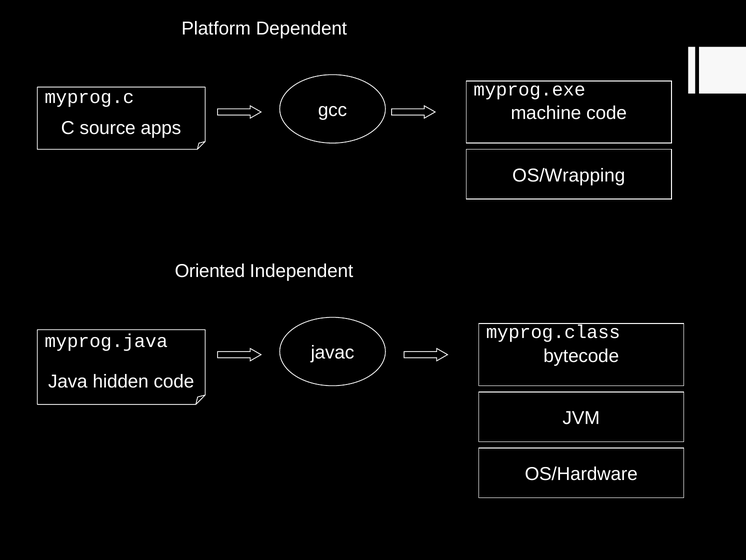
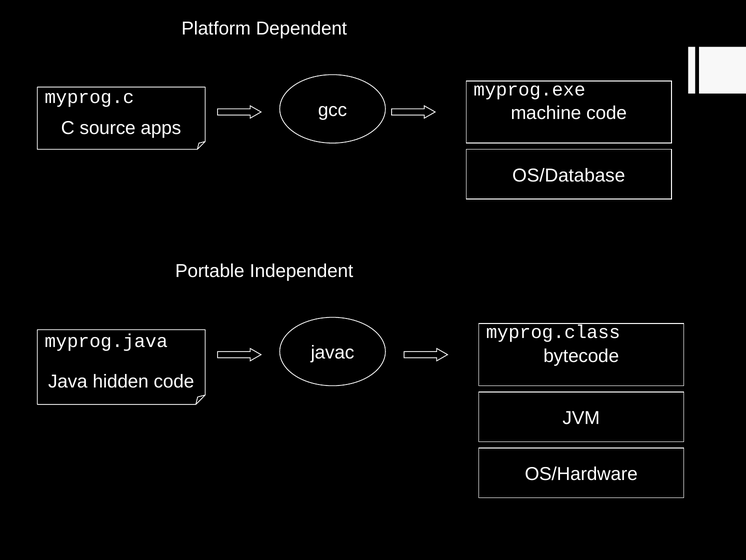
OS/Wrapping: OS/Wrapping -> OS/Database (569, 175)
Oriented: Oriented -> Portable (210, 271)
